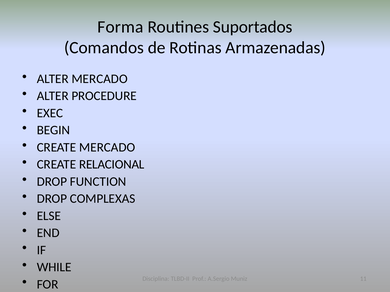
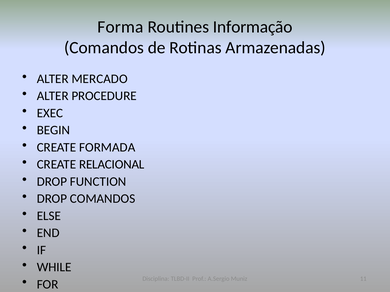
Suportados: Suportados -> Informação (253, 27)
CREATE MERCADO: MERCADO -> FORMADA (107, 148)
DROP COMPLEXAS: COMPLEXAS -> COMANDOS (103, 199)
